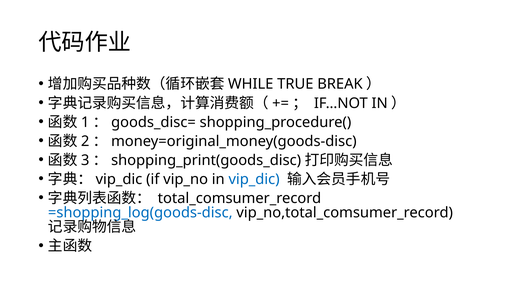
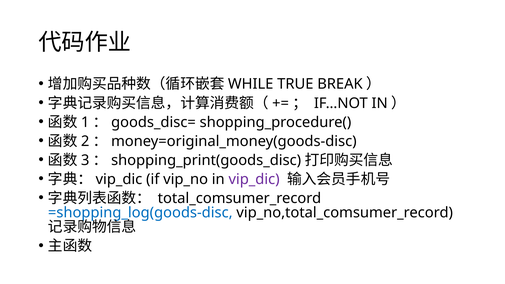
vip_dic colour: blue -> purple (254, 179)
